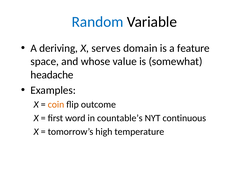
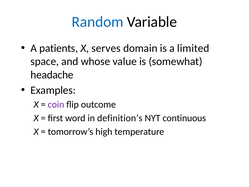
deriving: deriving -> patients (59, 48)
feature: feature -> limited (193, 48)
coin colour: orange -> purple (56, 104)
countable’s: countable’s -> definition’s (120, 118)
